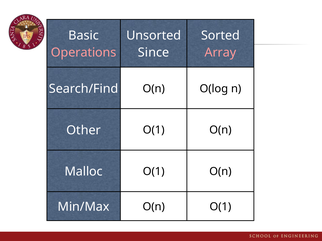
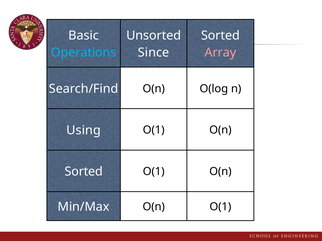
Operations colour: pink -> light blue (84, 53)
Other: Other -> Using (84, 130)
Malloc: Malloc -> Sorted (84, 172)
